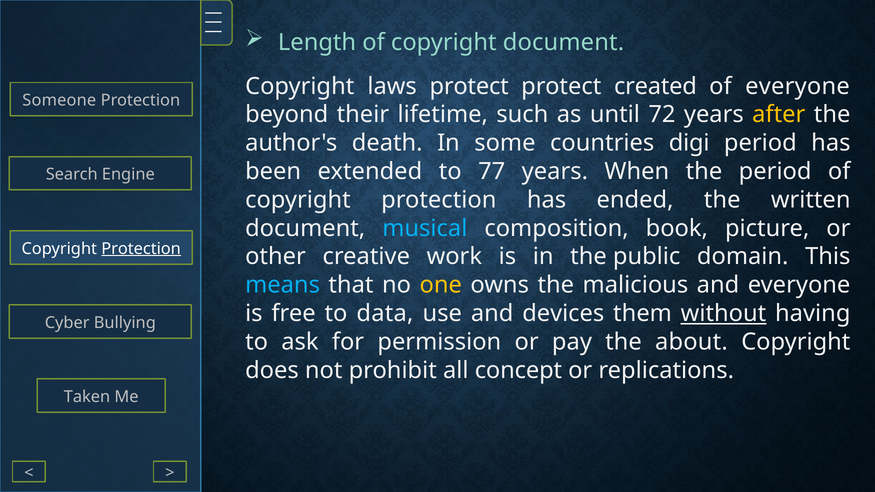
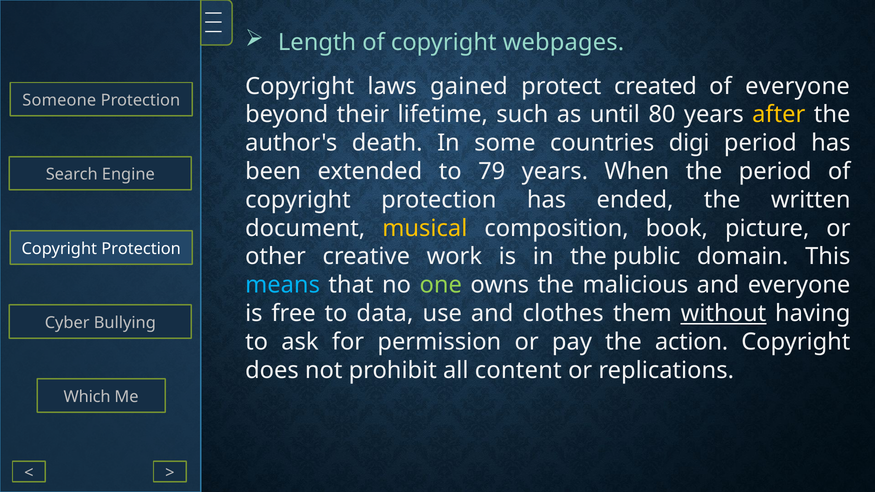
copyright document: document -> webpages (563, 42)
laws protect: protect -> gained (469, 86)
72: 72 -> 80 (662, 115)
77: 77 -> 79 (492, 172)
musical colour: light blue -> yellow (425, 228)
Protection underline: present -> none (141, 249)
one colour: yellow -> light green (441, 285)
devices: devices -> clothes (563, 314)
about: about -> action (692, 342)
concept: concept -> content (518, 370)
Taken: Taken -> Which (87, 397)
